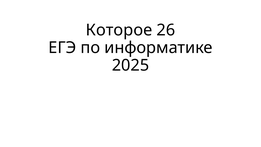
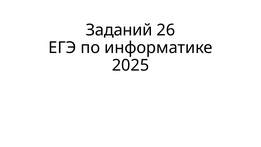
Которое: Которое -> Заданий (119, 30)
